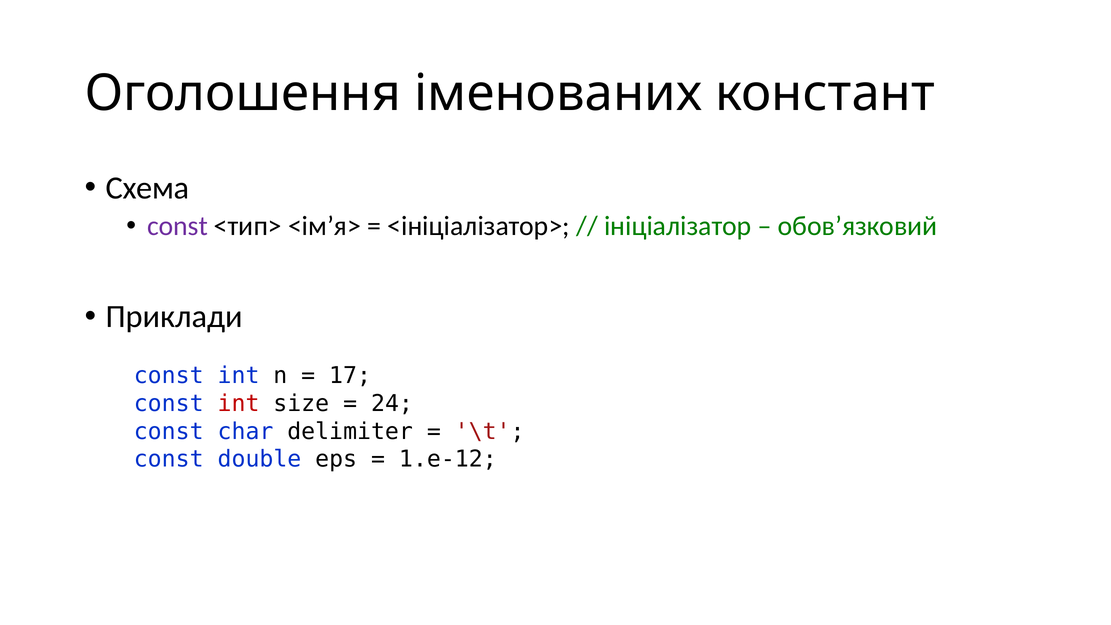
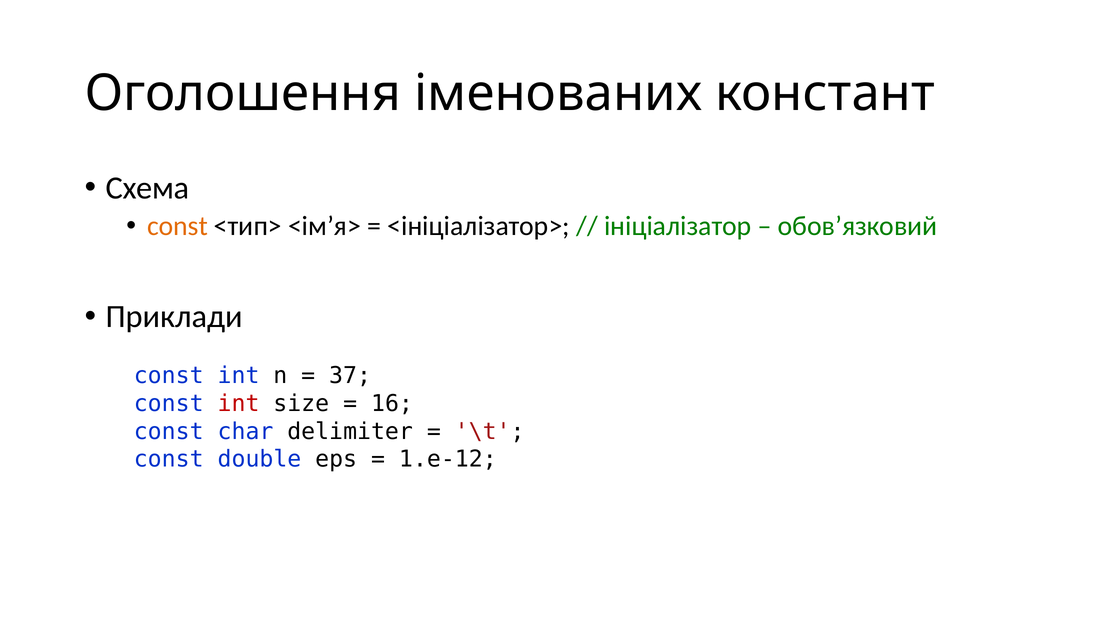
const colour: purple -> orange (178, 226)
17: 17 -> 37 (350, 376)
24: 24 -> 16 (392, 404)
